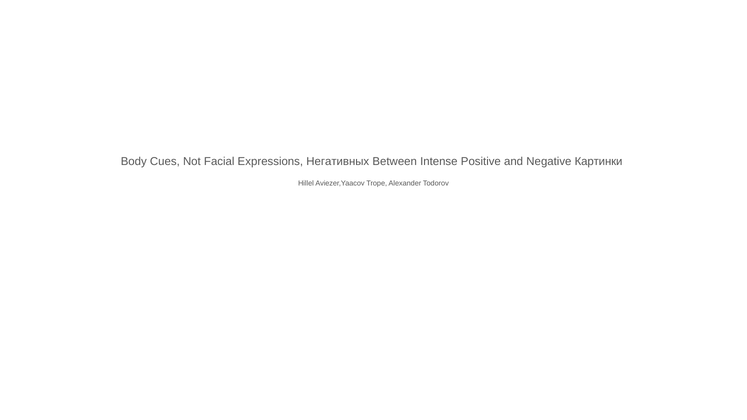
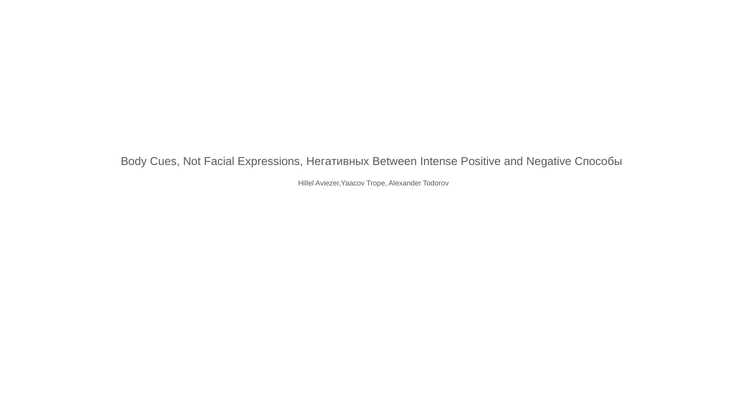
Картинки: Картинки -> Способы (598, 161)
